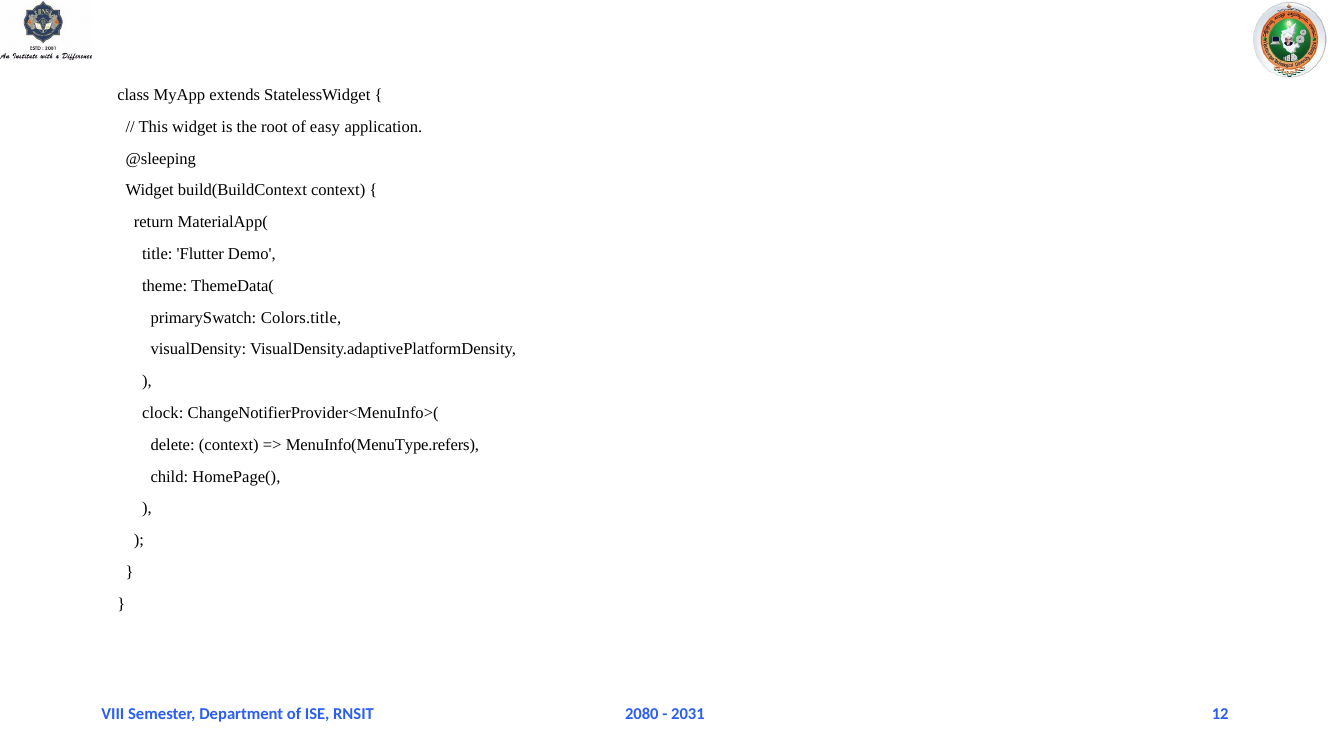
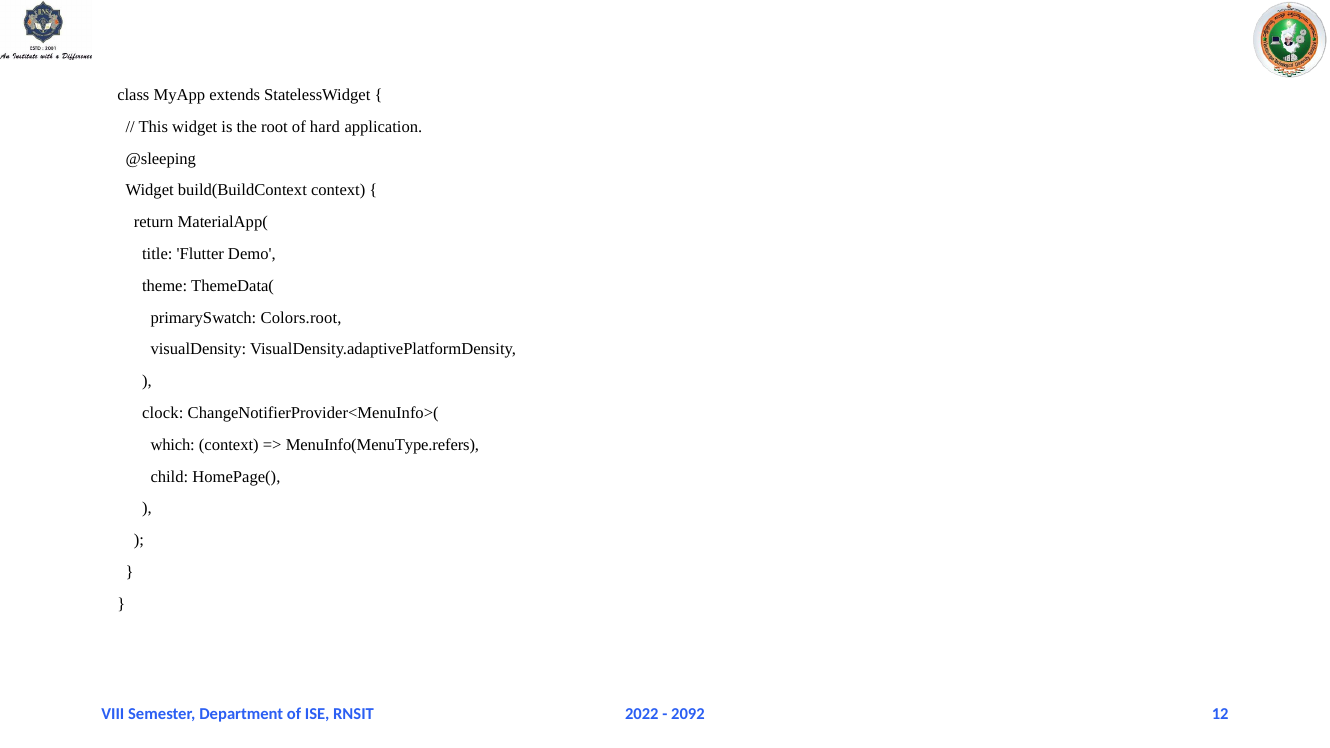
easy: easy -> hard (325, 127)
Colors.title: Colors.title -> Colors.root (301, 318)
delete: delete -> which (173, 445)
2080: 2080 -> 2022 (642, 714)
2031: 2031 -> 2092 (688, 714)
